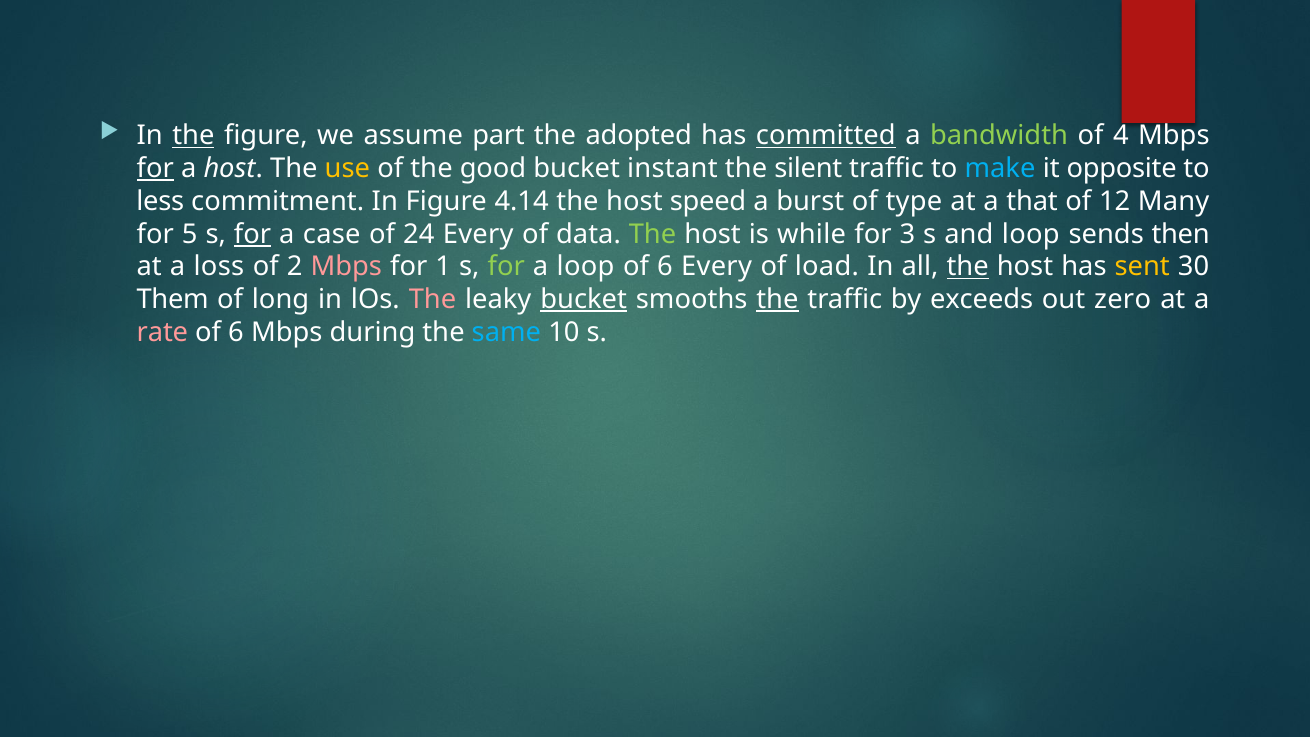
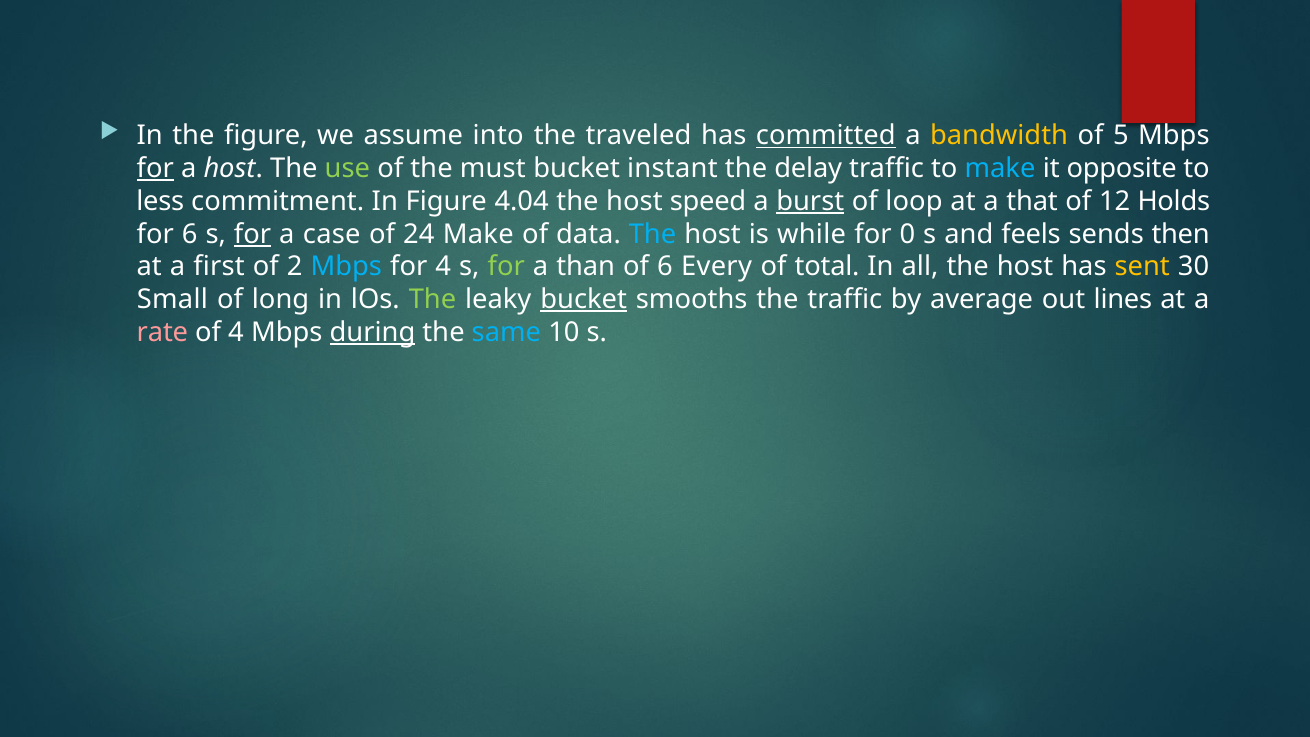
the underline: present -> none (193, 136)
part: part -> into (498, 136)
adopted: adopted -> traveled (639, 136)
bandwidth colour: light green -> yellow (999, 136)
4: 4 -> 5 (1121, 136)
use colour: yellow -> light green (347, 168)
good: good -> must (493, 168)
silent: silent -> delay (808, 168)
4.14: 4.14 -> 4.04 (522, 201)
burst underline: none -> present (810, 201)
type: type -> loop (914, 201)
Many: Many -> Holds (1174, 201)
for 5: 5 -> 6 (190, 234)
24 Every: Every -> Make (478, 234)
The colour: light green -> light blue (653, 234)
3: 3 -> 0 (907, 234)
and loop: loop -> feels (1031, 234)
loss: loss -> first (219, 267)
Mbps colour: pink -> light blue (346, 267)
for 1: 1 -> 4 (443, 267)
a loop: loop -> than (586, 267)
load: load -> total (827, 267)
the underline: present -> none (968, 267)
Them: Them -> Small (172, 300)
The colour: pink -> light green (433, 300)
the underline: present -> none (777, 300)
exceeds: exceeds -> average (982, 300)
zero: zero -> lines (1123, 300)
6: 6 -> 4 (236, 332)
during underline: none -> present (372, 332)
